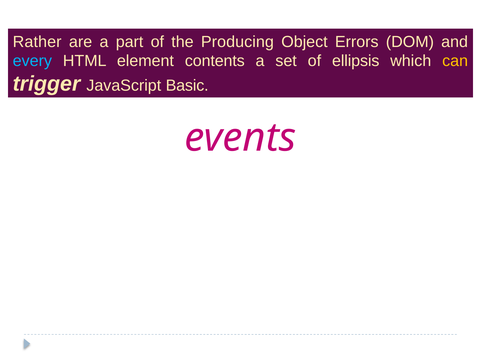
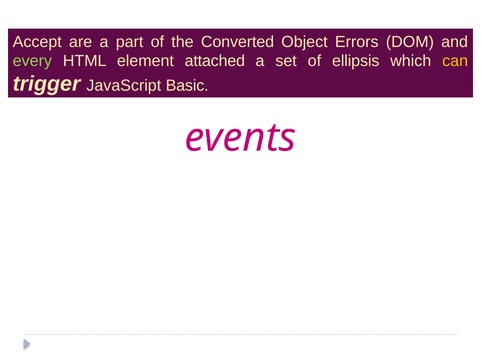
Rather: Rather -> Accept (37, 42)
Producing: Producing -> Converted (238, 42)
every colour: light blue -> light green (32, 61)
contents: contents -> attached (215, 61)
